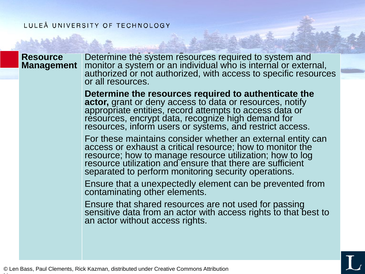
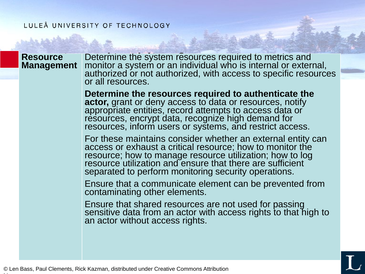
system: system -> metrics (279, 57)
unexpectedly: unexpectedly -> communicate (169, 184)
that best: best -> high (310, 212)
